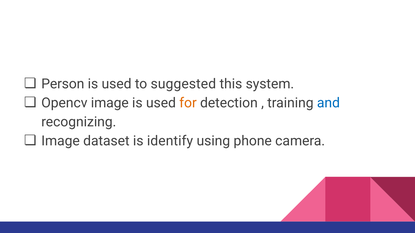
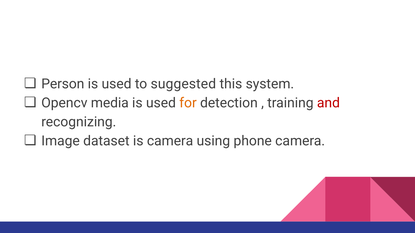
Opencv image: image -> media (110, 103)
and colour: blue -> red (328, 103)
is identify: identify -> camera (170, 141)
